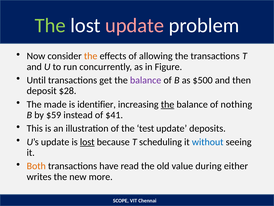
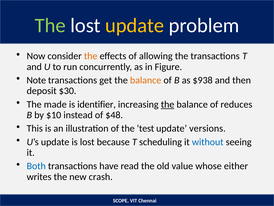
update colour: pink -> yellow (135, 25)
Until: Until -> Note (36, 80)
balance colour: purple -> orange (146, 80)
$500: $500 -> $938 (203, 80)
$28: $28 -> $30 (68, 91)
nothing: nothing -> reduces (236, 104)
$59: $59 -> $10 (54, 115)
$41: $41 -> $48 (114, 115)
deposits: deposits -> versions (207, 128)
lost underline: present -> none (87, 142)
Both colour: orange -> blue (36, 166)
during: during -> whose (209, 166)
more: more -> crash (101, 176)
